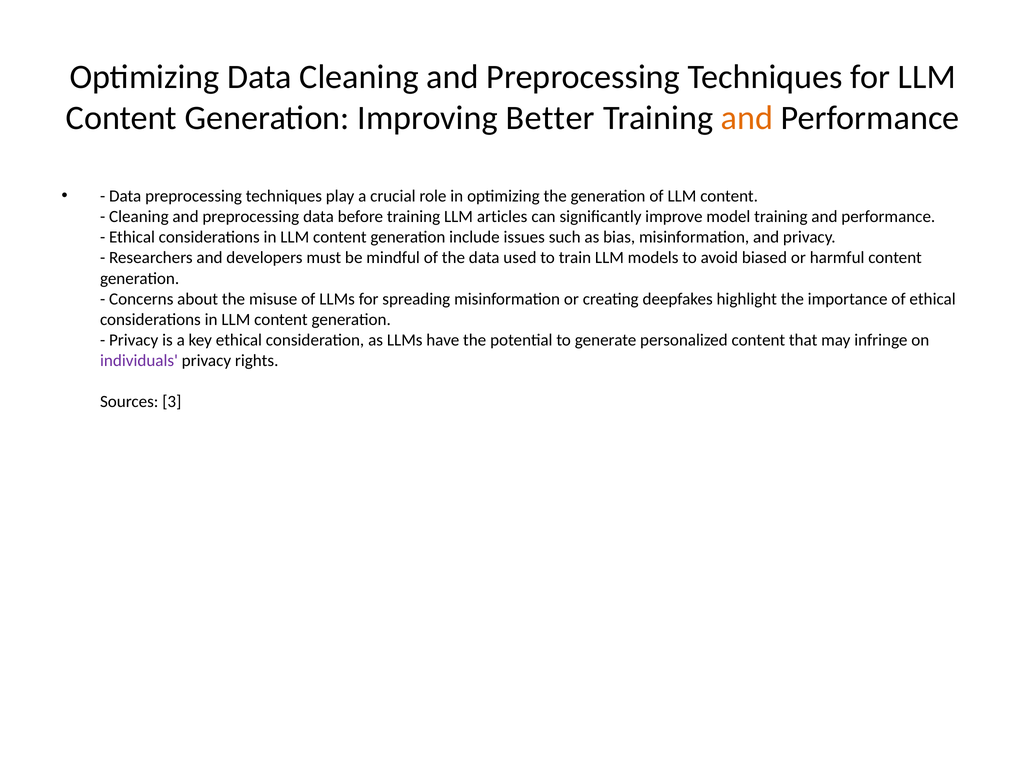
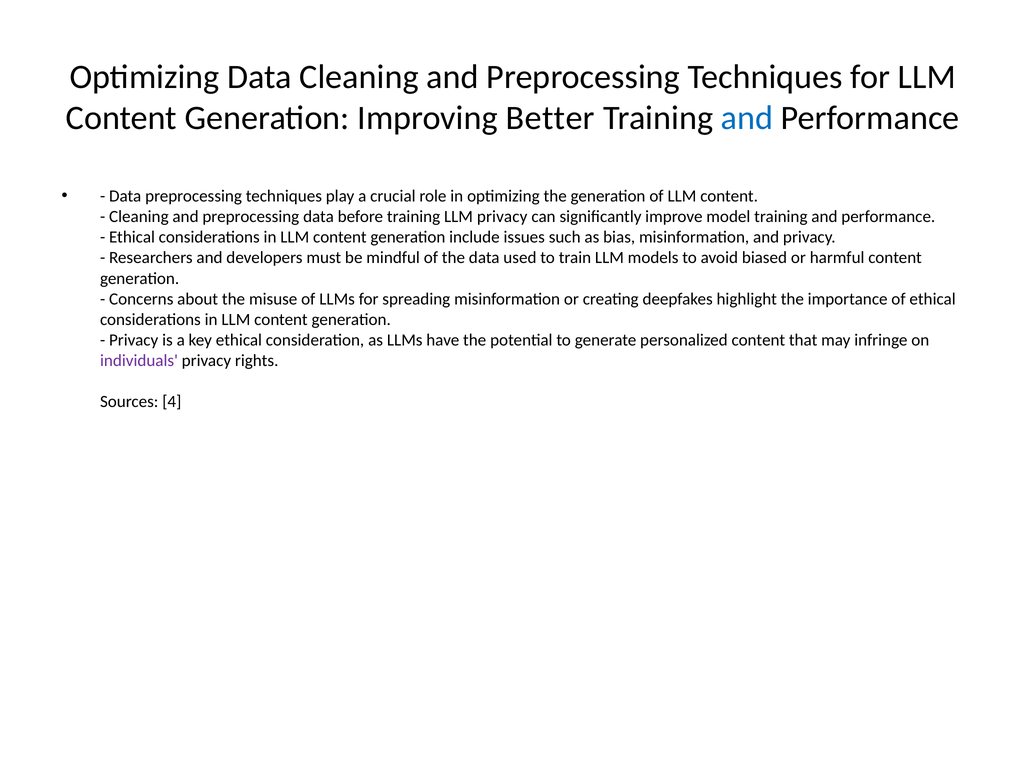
and colour: orange -> blue (747, 118)
LLM articles: articles -> privacy (502, 217)
3: 3 -> 4 (172, 401)
